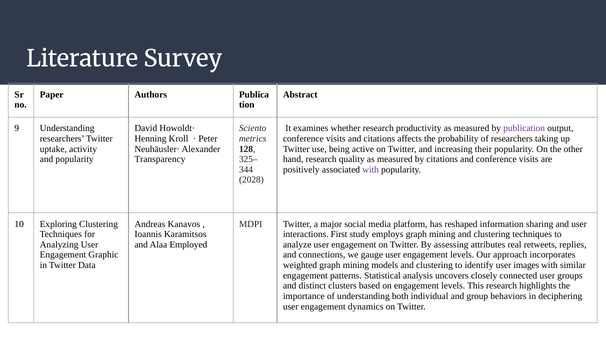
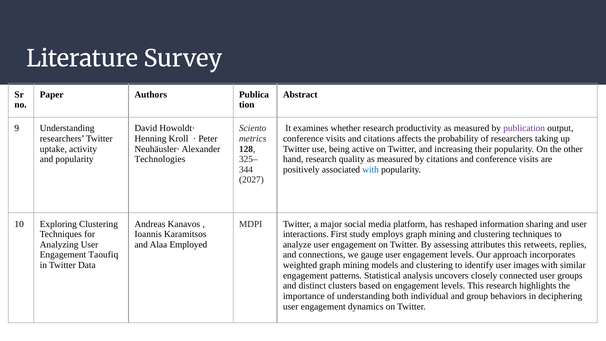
Transparency: Transparency -> Technologies (160, 159)
with colour: purple -> blue (371, 170)
2028: 2028 -> 2027 (251, 180)
attributes real: real -> this (515, 245)
Graphic: Graphic -> Taoufiq (103, 255)
